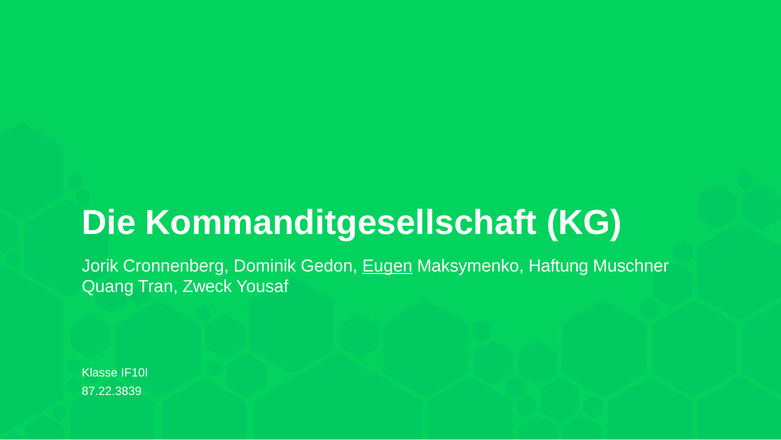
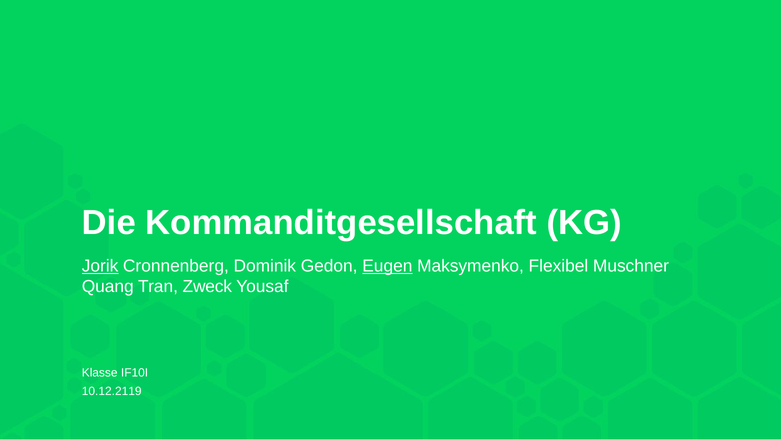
Jorik underline: none -> present (100, 265)
Haftung: Haftung -> Flexibel (558, 265)
87.22.3839: 87.22.3839 -> 10.12.2119 (112, 391)
